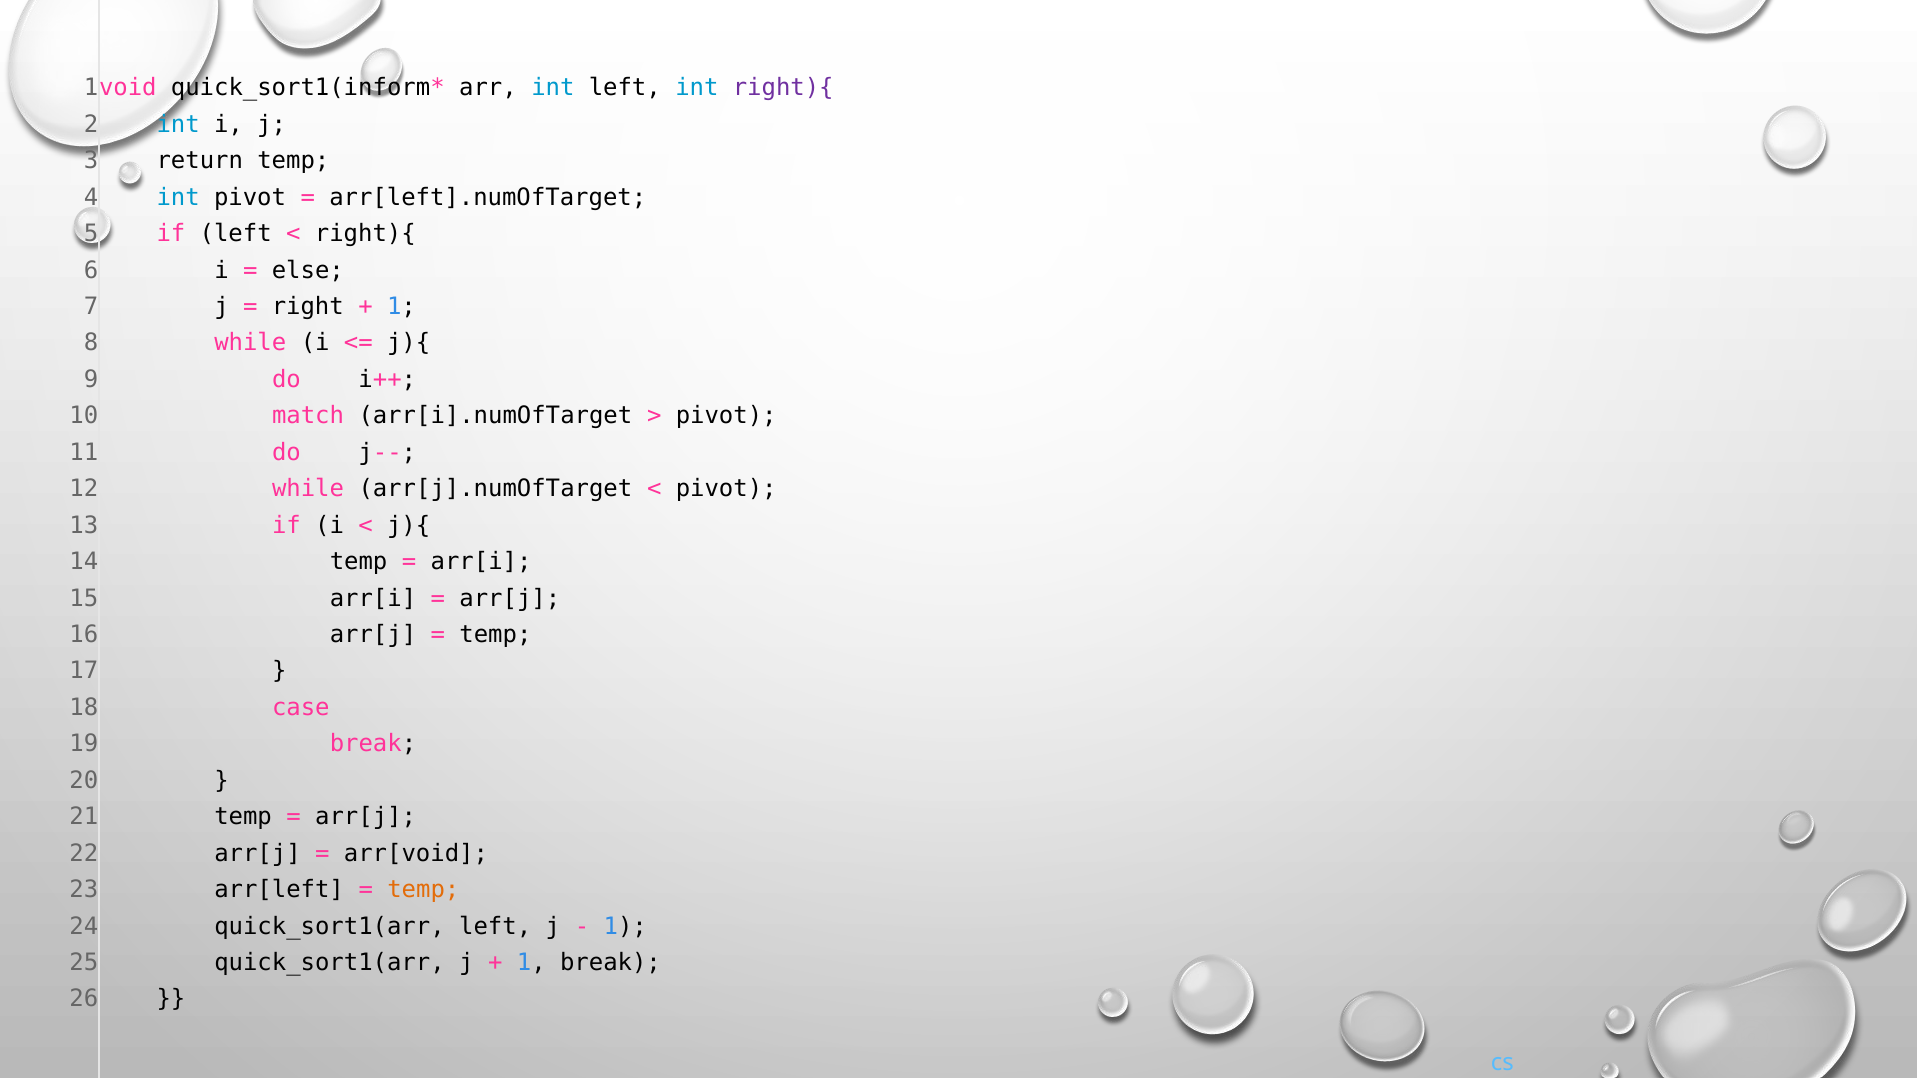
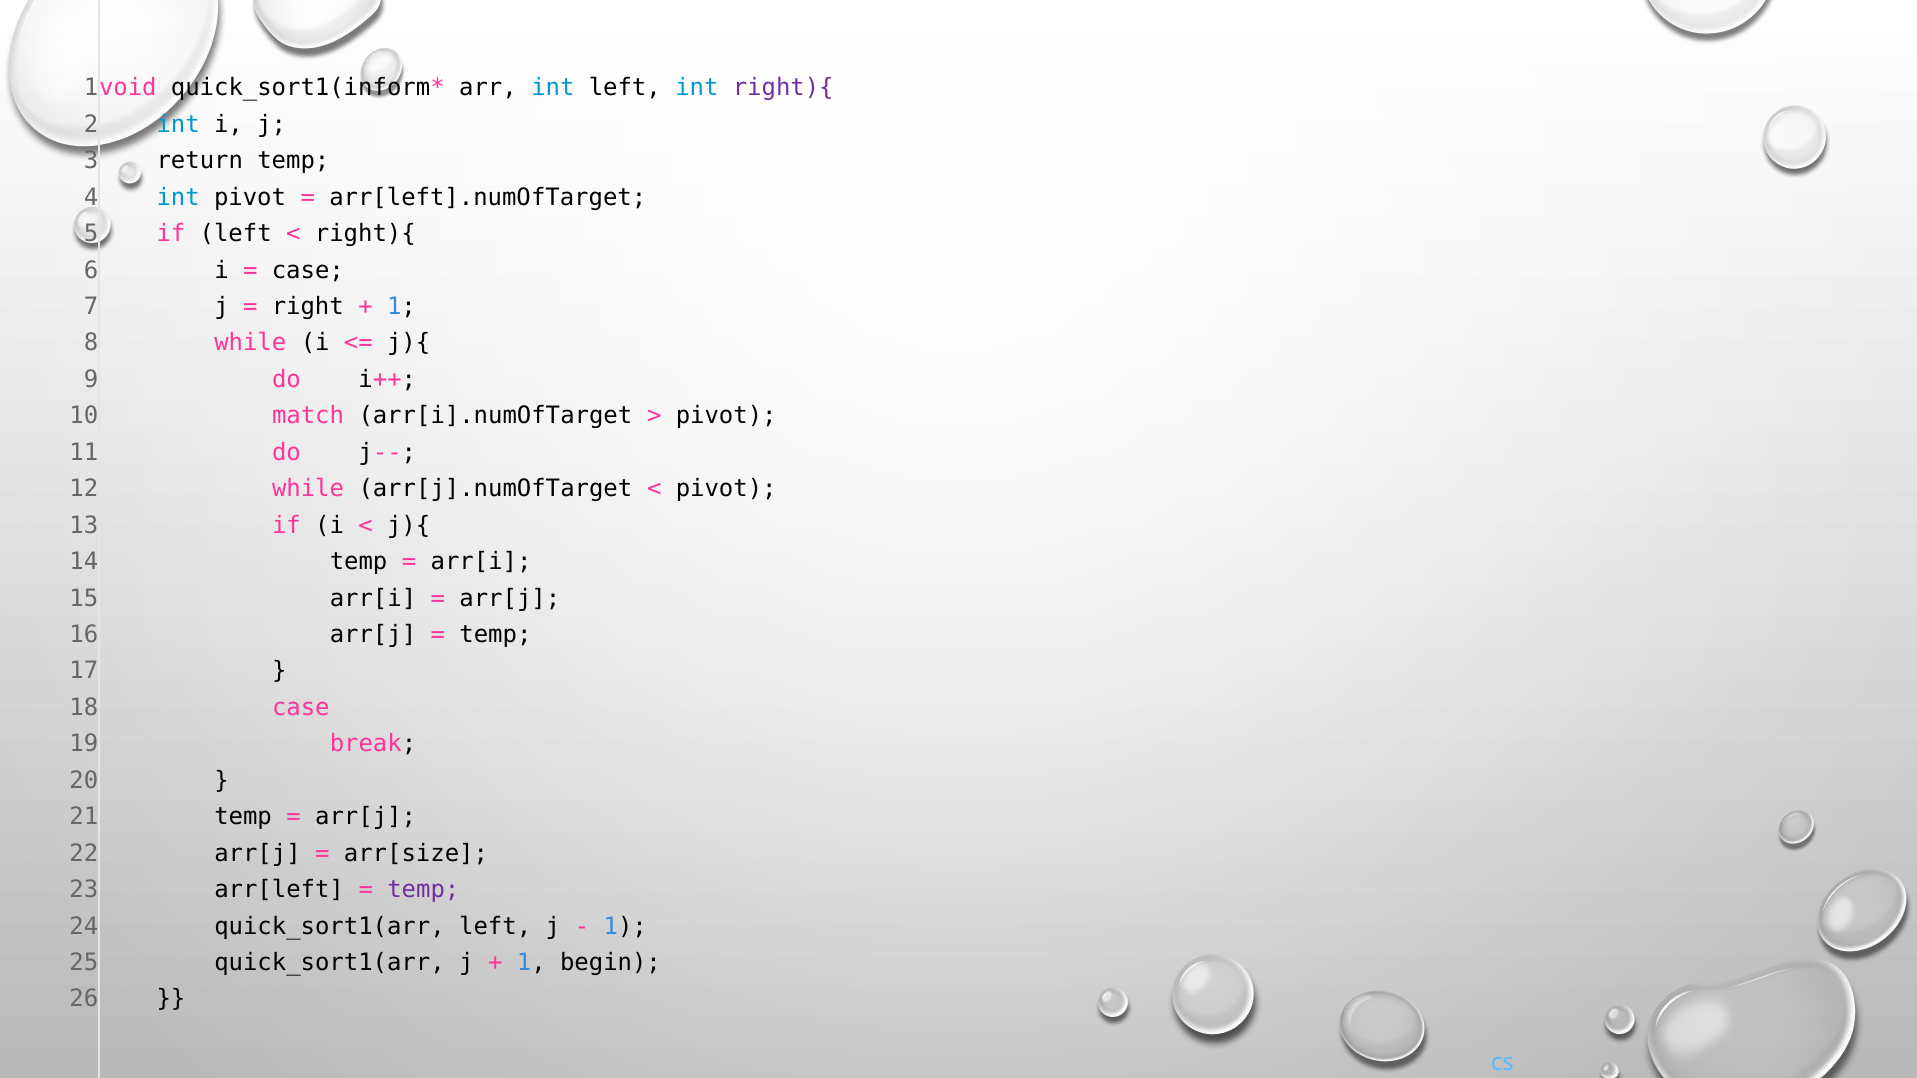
else: else -> case (308, 270)
arr[void: arr[void -> arr[size (416, 853)
temp colour: orange -> purple (423, 890)
1 break: break -> begin (610, 963)
